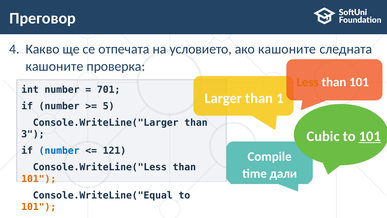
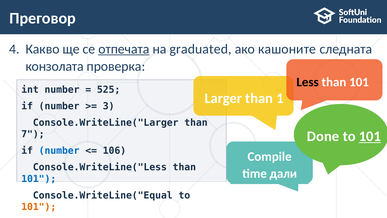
отпечата underline: none -> present (124, 49)
условието: условието -> graduated (201, 49)
кашоните: кашоните -> конзолата (55, 66)
Less colour: orange -> black (308, 82)
701: 701 -> 525 (109, 90)
5: 5 -> 3 (109, 106)
3: 3 -> 7 (33, 134)
Cubic: Cubic -> Done (323, 136)
121: 121 -> 106 (114, 151)
101 colour: orange -> blue (39, 179)
